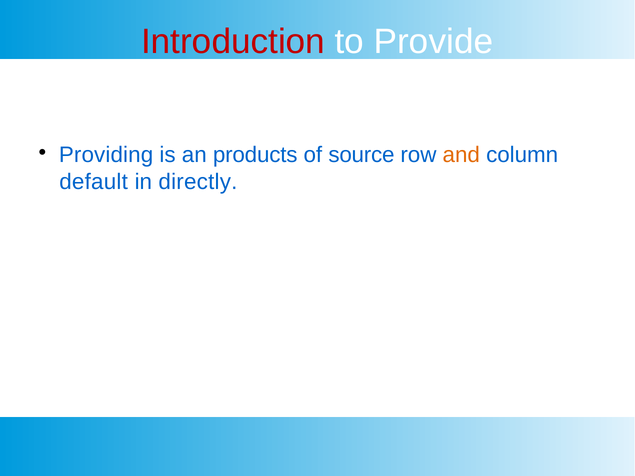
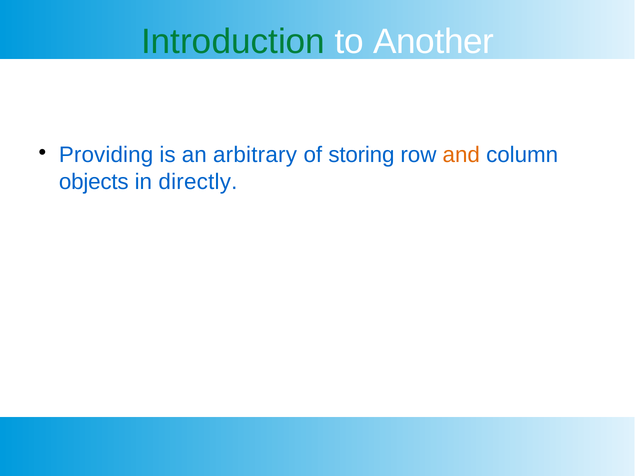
Introduction colour: red -> green (233, 41)
Provide: Provide -> Another (434, 41)
products: products -> arbitrary (255, 155)
source: source -> storing (361, 155)
default: default -> objects (94, 182)
